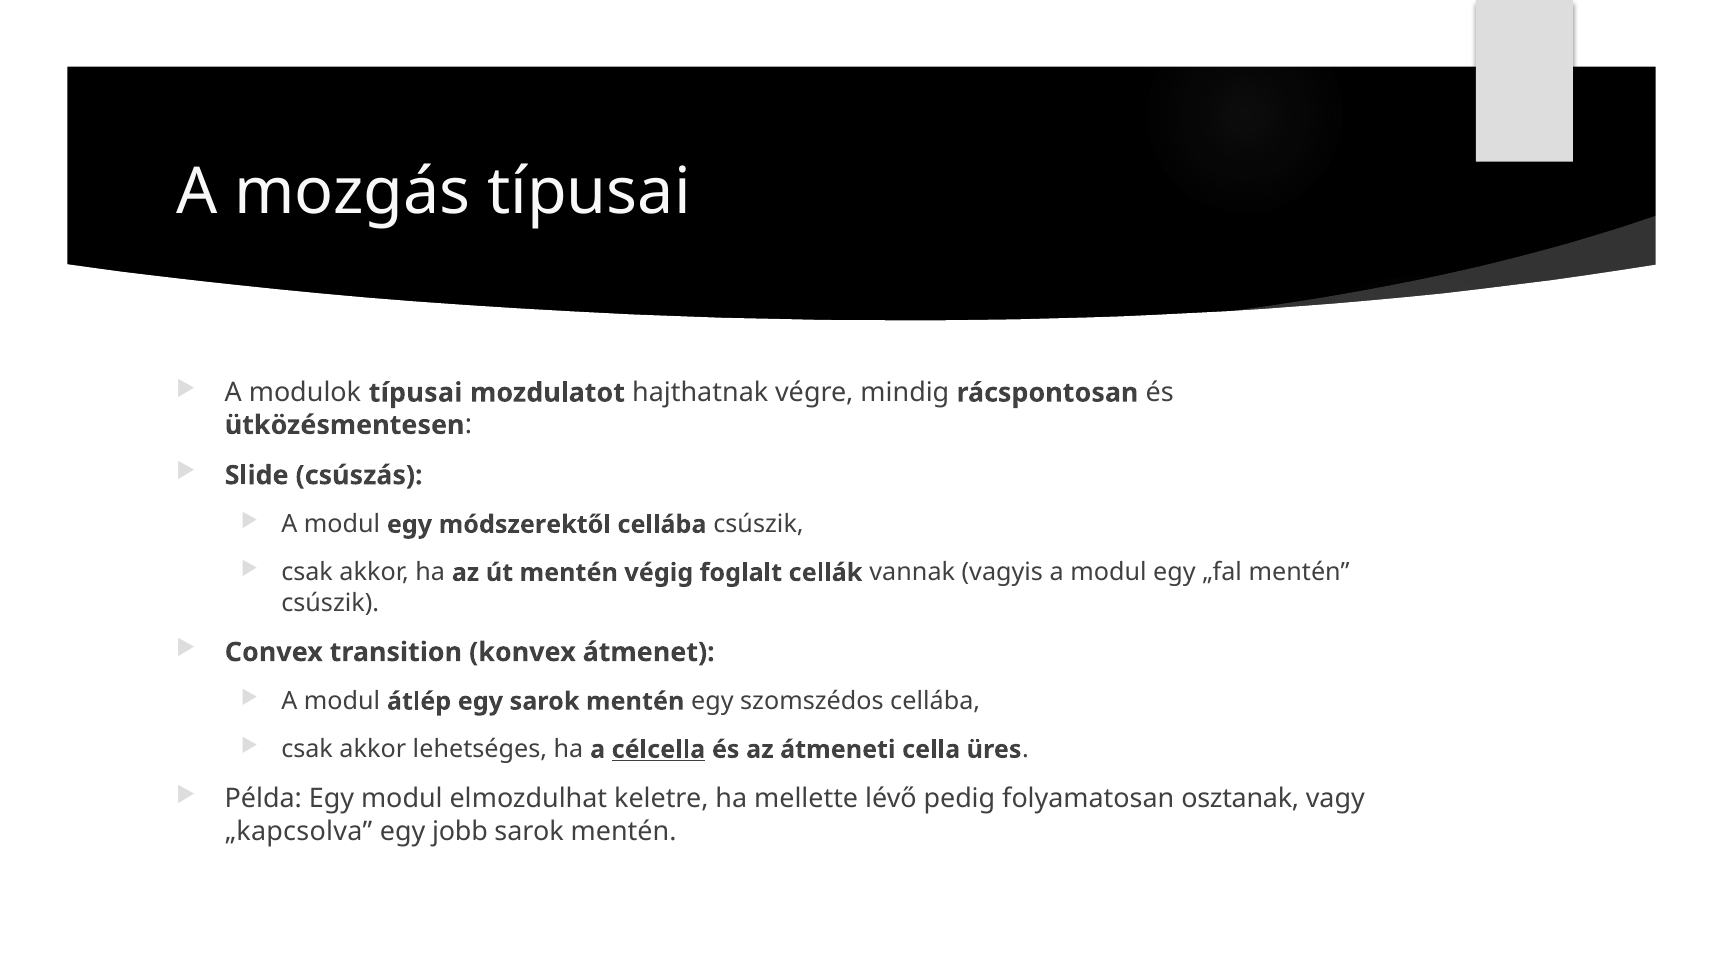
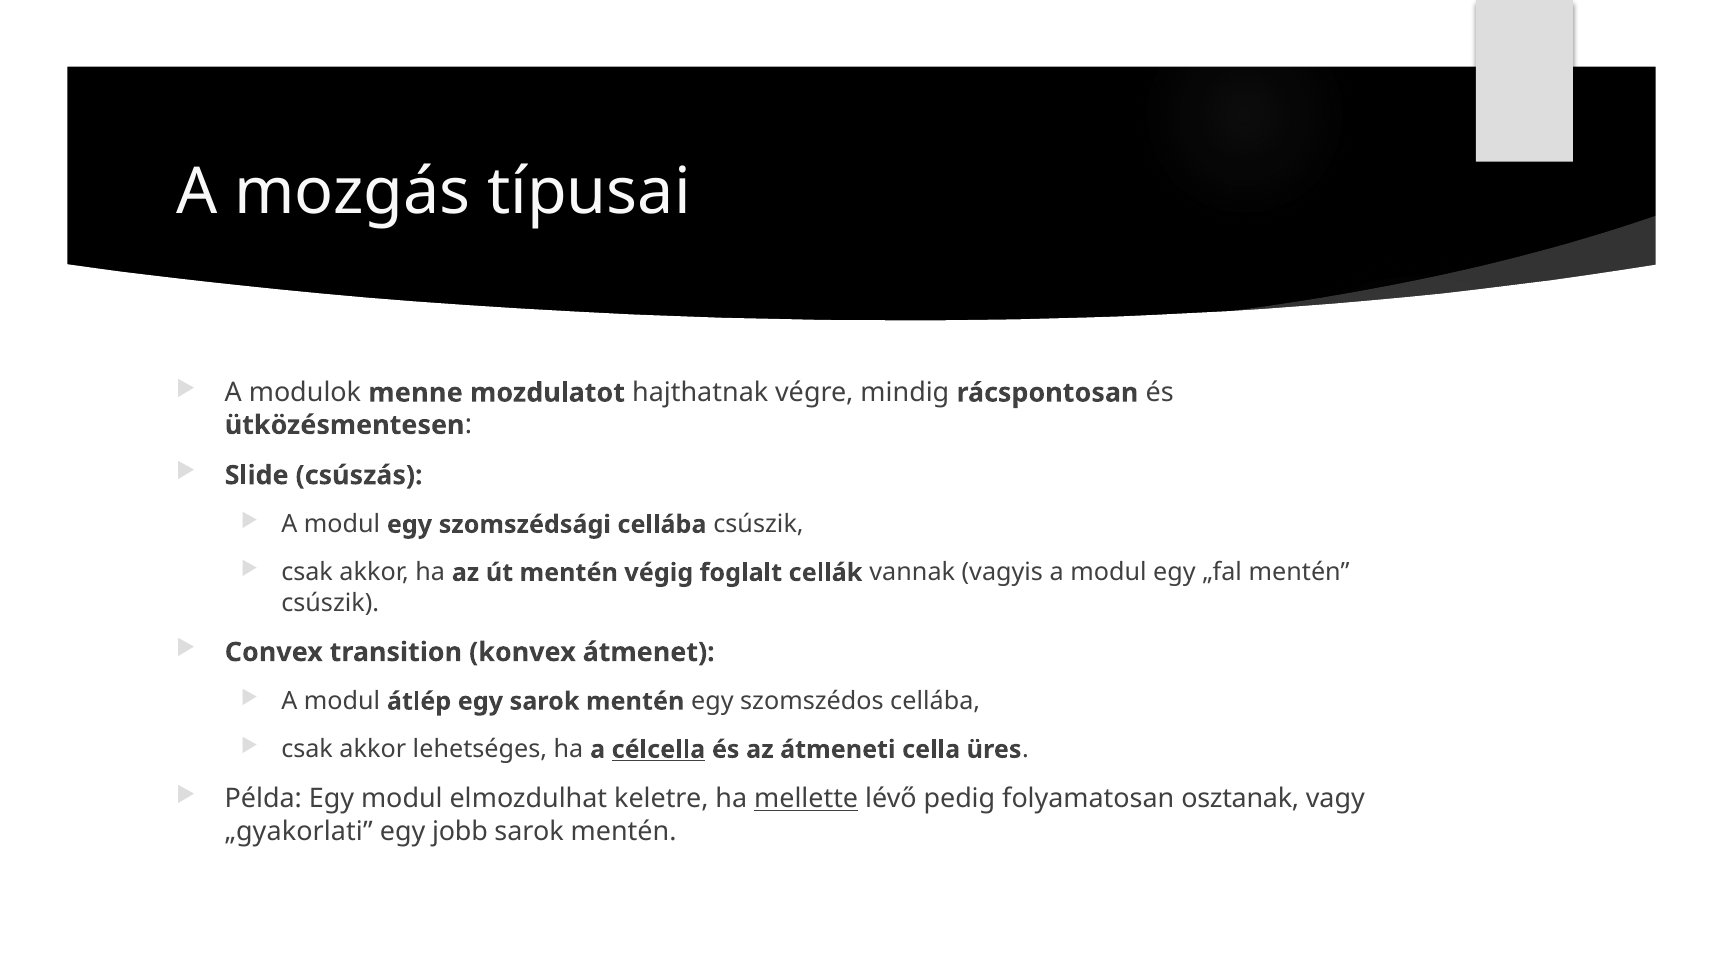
modulok típusai: típusai -> menne (416, 393)
módszerektől: módszerektől -> szomszédsági (525, 524)
mellette underline: none -> present (806, 799)
„kapcsolva: „kapcsolva -> „gyakorlati (299, 831)
